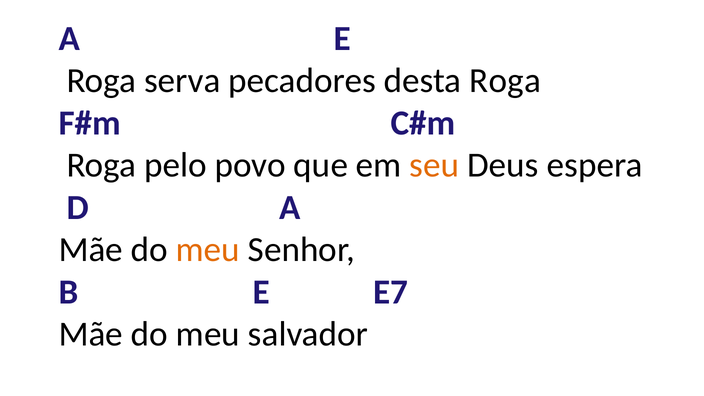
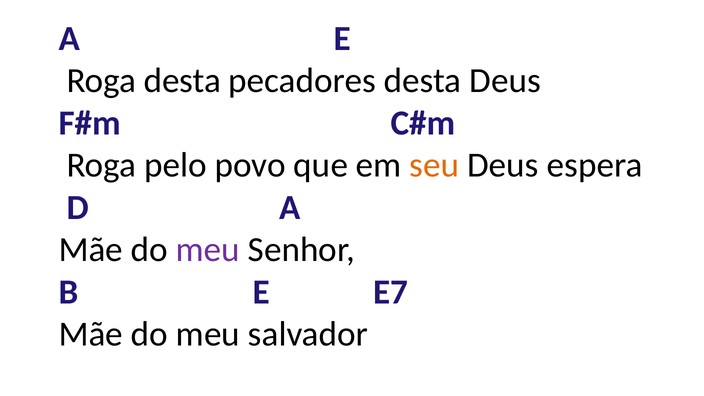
Roga serva: serva -> desta (182, 81)
desta Roga: Roga -> Deus (505, 81)
meu colour: orange -> purple (208, 250)
